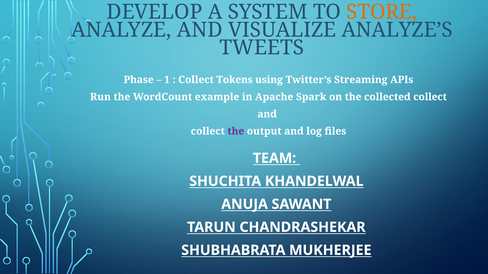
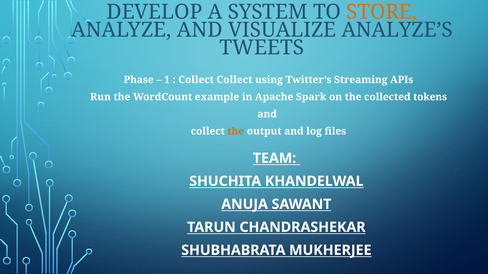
Collect Tokens: Tokens -> Collect (234, 80)
collected collect: collect -> tokens (430, 97)
the colour: purple -> orange (236, 131)
